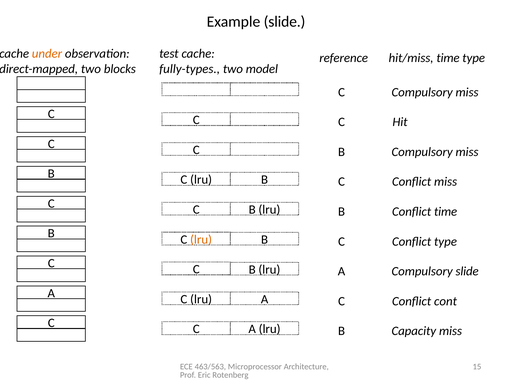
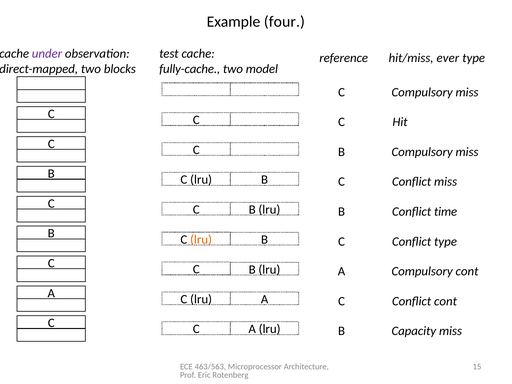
Example slide: slide -> four (284, 22)
under colour: orange -> purple (47, 54)
hit/miss time: time -> ever (448, 58)
fully-types: fully-types -> fully-cache (190, 69)
Compulsory slide: slide -> cont (467, 271)
